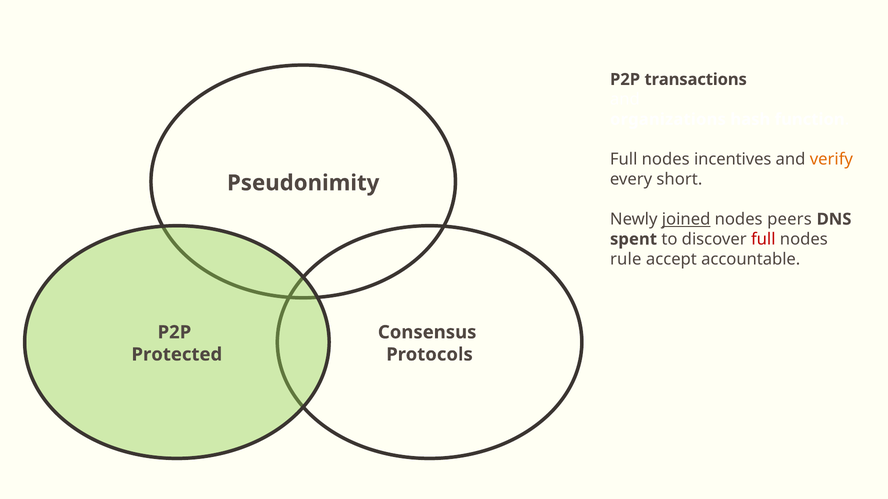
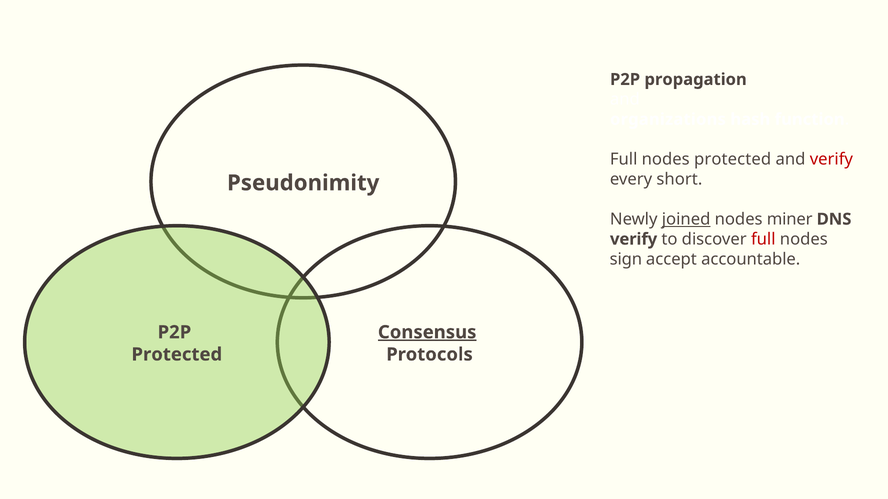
transactions: transactions -> propagation (696, 80)
nodes incentives: incentives -> protected (733, 159)
verify colour: orange -> red (831, 159)
peers: peers -> miner (790, 219)
spent: spent -> verify (634, 239)
rule: rule -> sign (626, 259)
Consensus underline: none -> present (427, 333)
